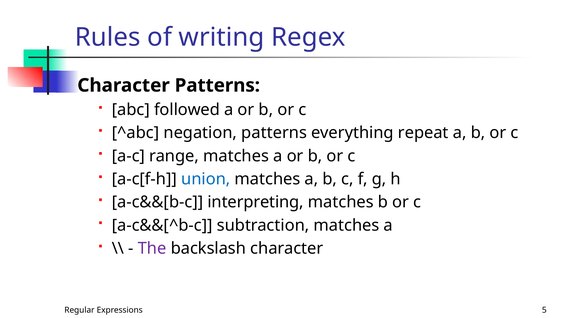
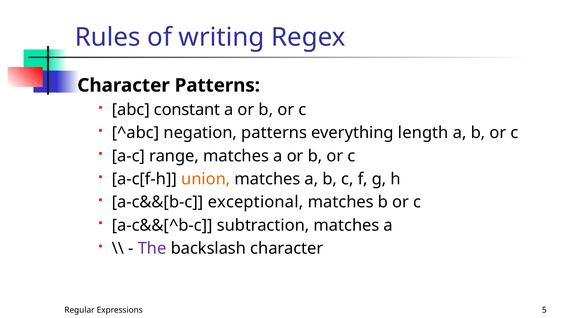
followed: followed -> constant (187, 110)
repeat: repeat -> length (423, 133)
union colour: blue -> orange (206, 179)
interpreting: interpreting -> exceptional (255, 202)
